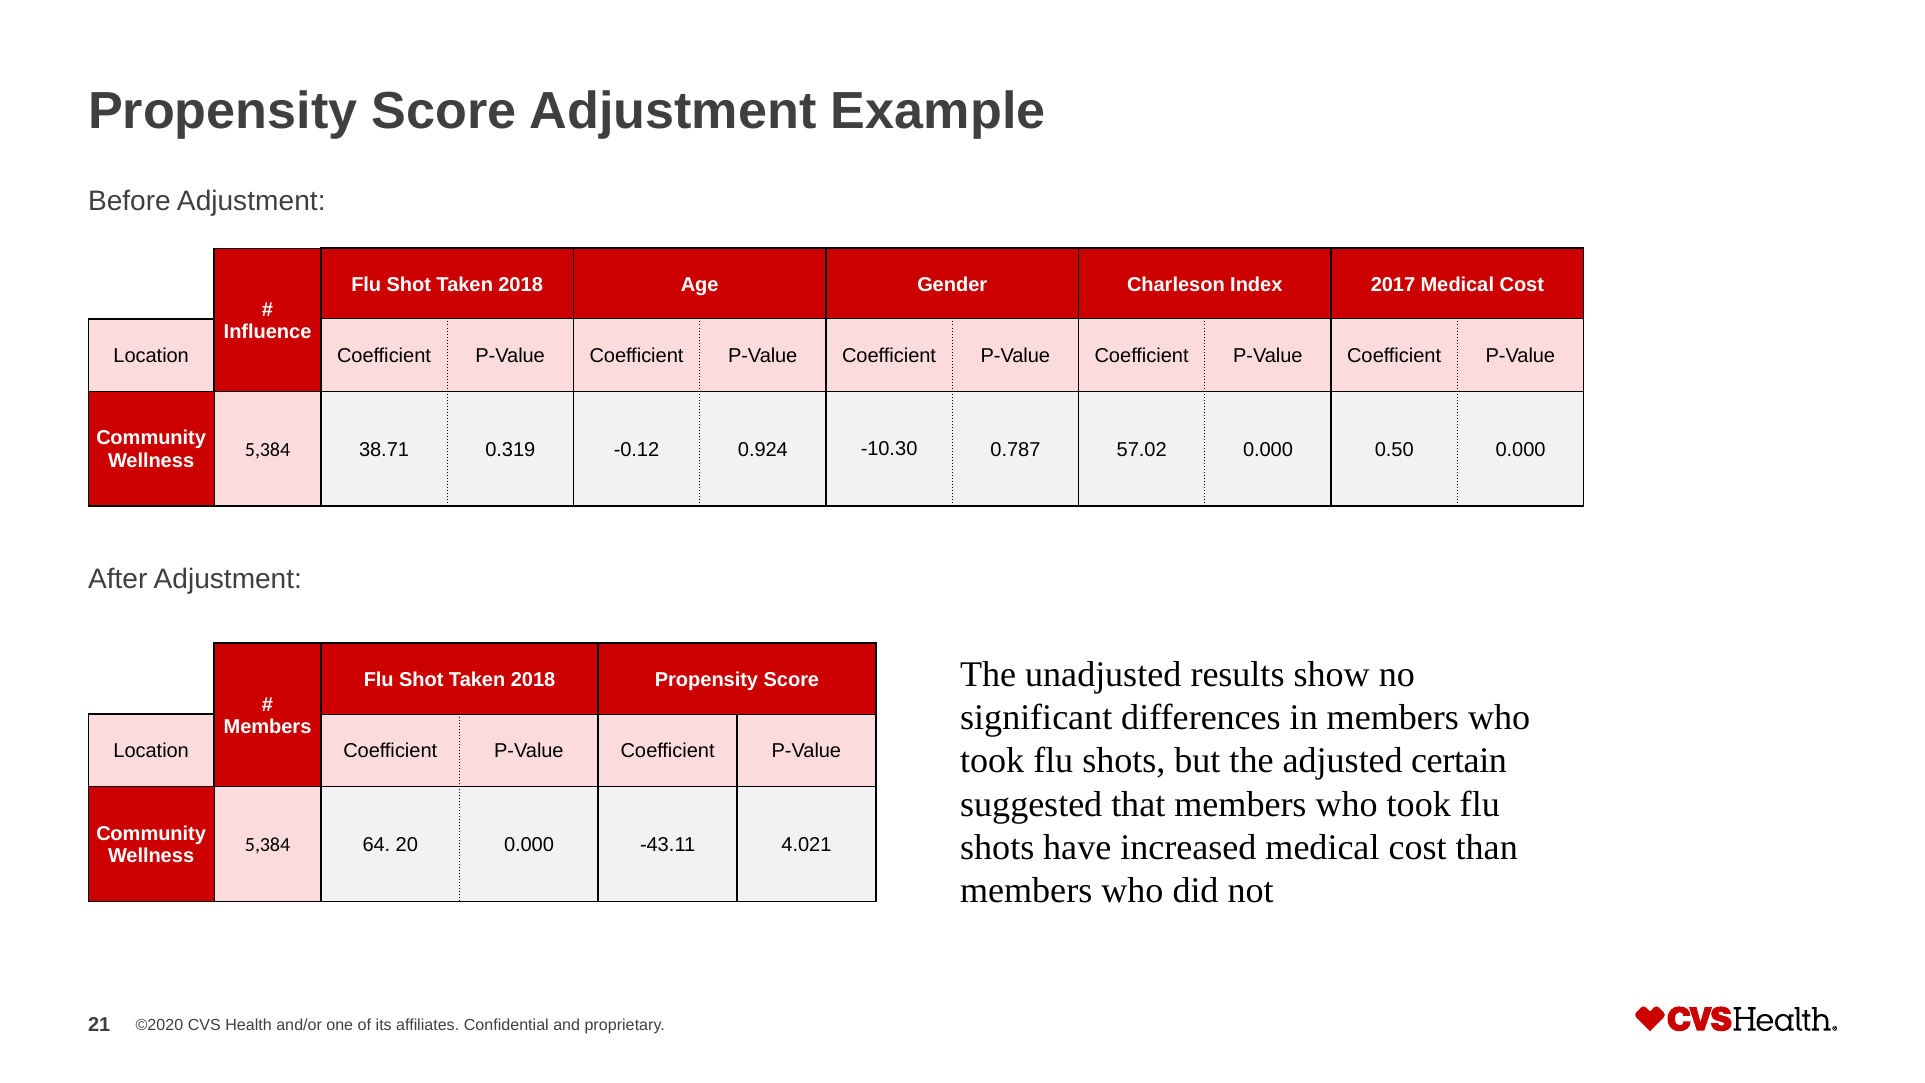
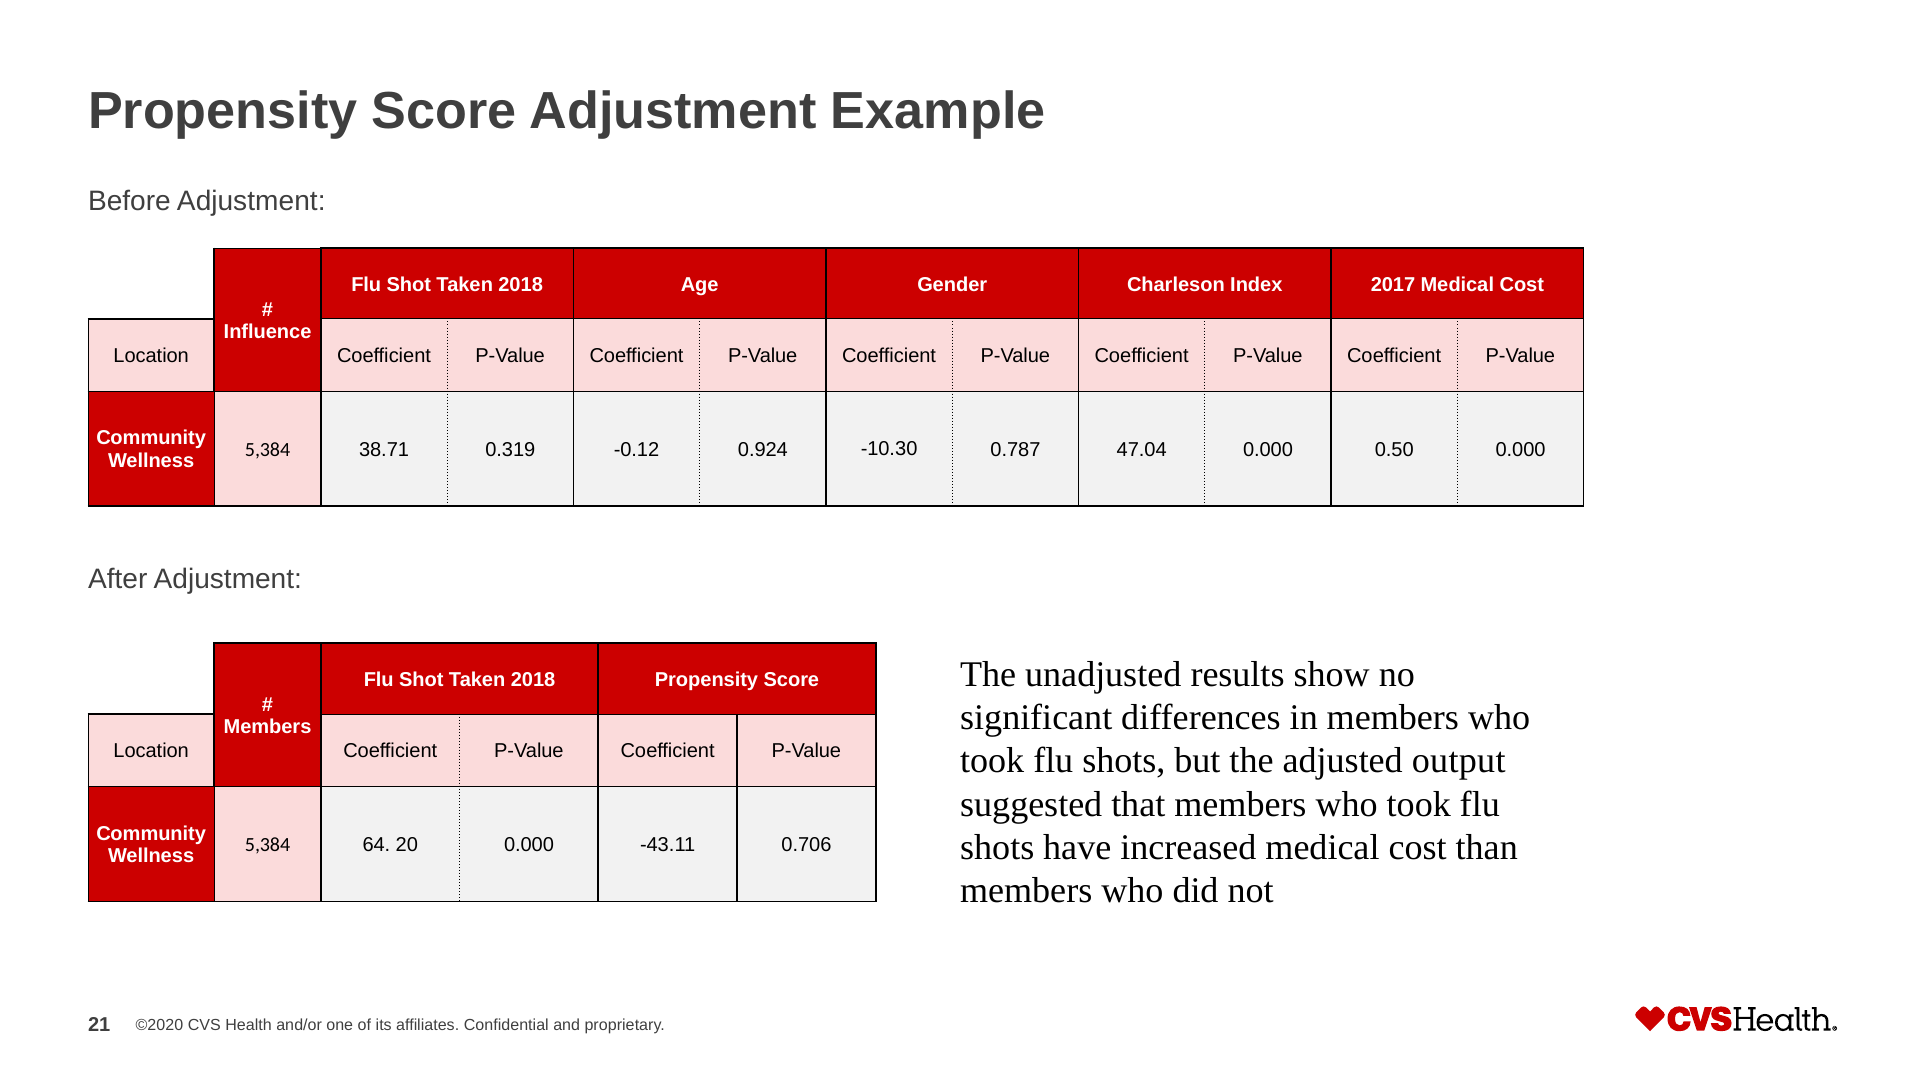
57.02: 57.02 -> 47.04 (1142, 450)
certain: certain -> output (1459, 761)
4.021: 4.021 -> 0.706 (806, 845)
